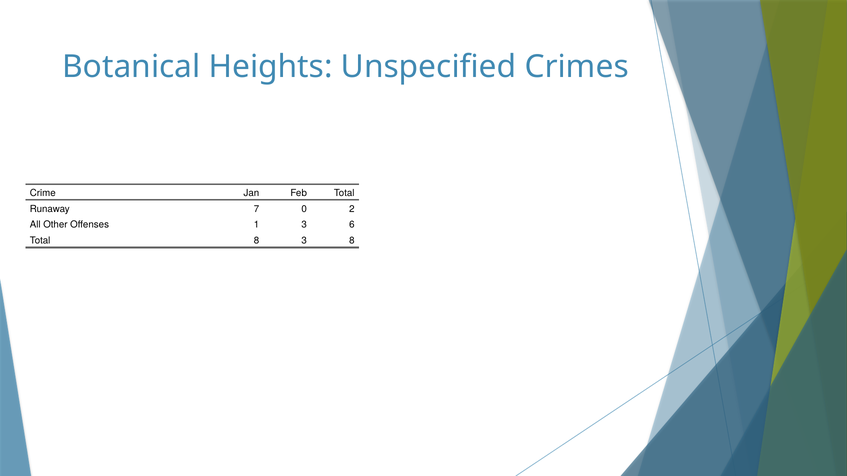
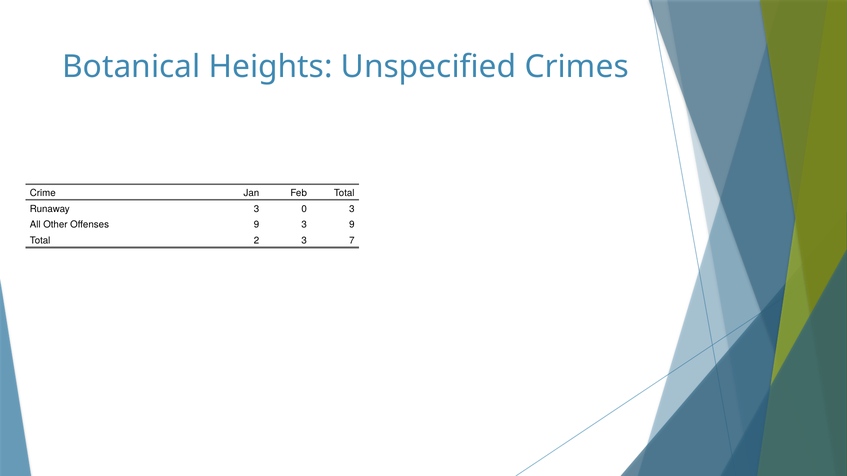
Runaway 7: 7 -> 3 (257, 209)
0 2: 2 -> 3 (352, 209)
Offenses 1: 1 -> 9 (257, 225)
3 6: 6 -> 9 (352, 225)
Total 8: 8 -> 2 (257, 241)
3 8: 8 -> 7 (352, 241)
